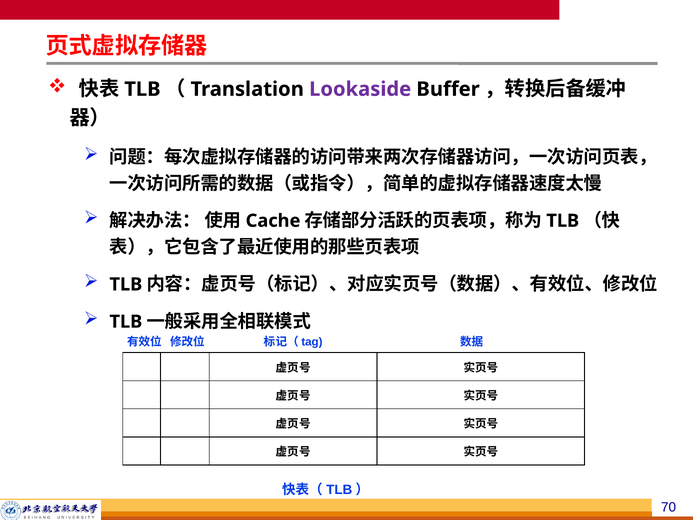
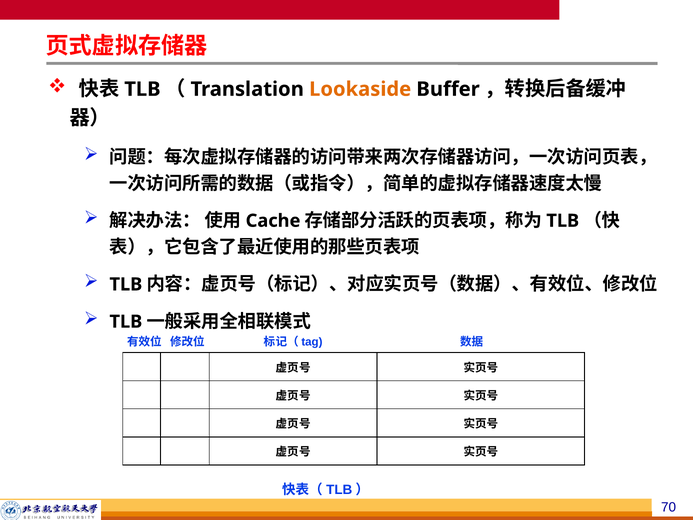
Lookaside colour: purple -> orange (360, 89)
